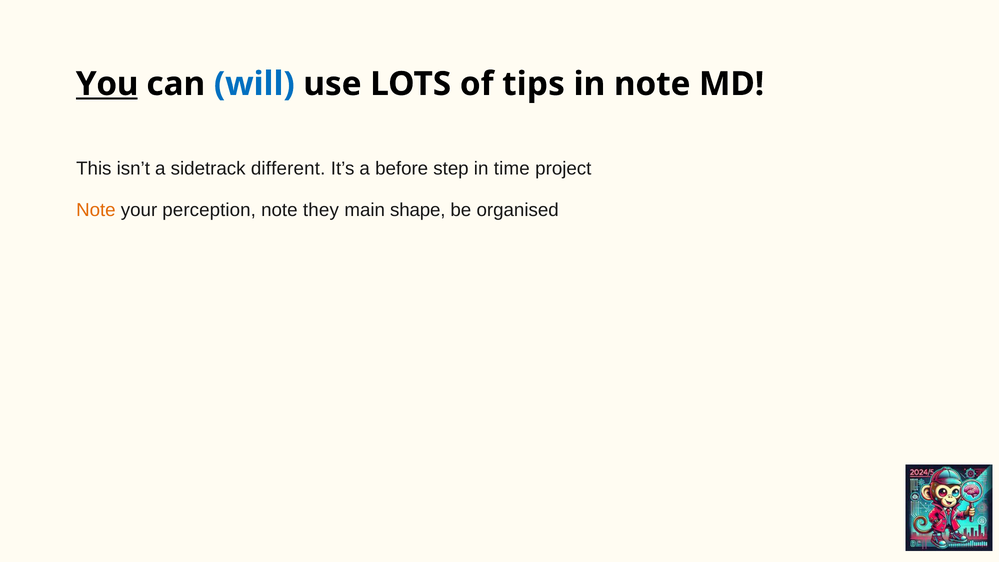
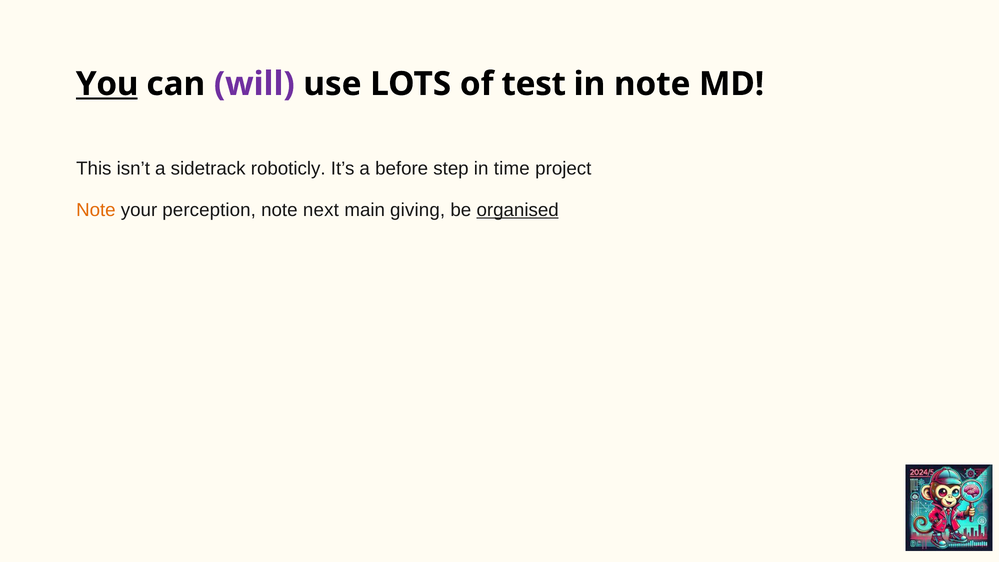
will colour: blue -> purple (254, 84)
tips: tips -> test (534, 84)
different: different -> roboticly (288, 168)
they: they -> next (321, 210)
shape: shape -> giving (418, 210)
organised underline: none -> present (518, 210)
